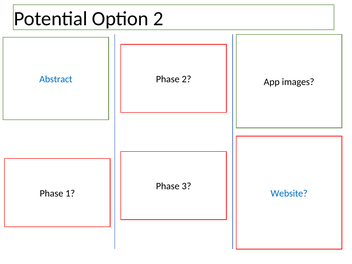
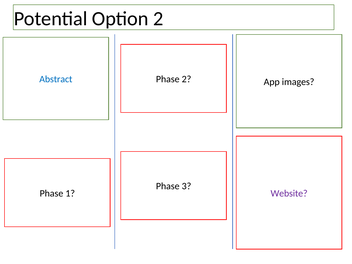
Website colour: blue -> purple (289, 193)
